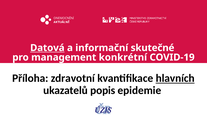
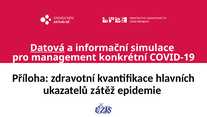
skutečné: skutečné -> simulace (152, 48)
hlavních underline: present -> none (175, 78)
popis: popis -> zátěž (103, 90)
